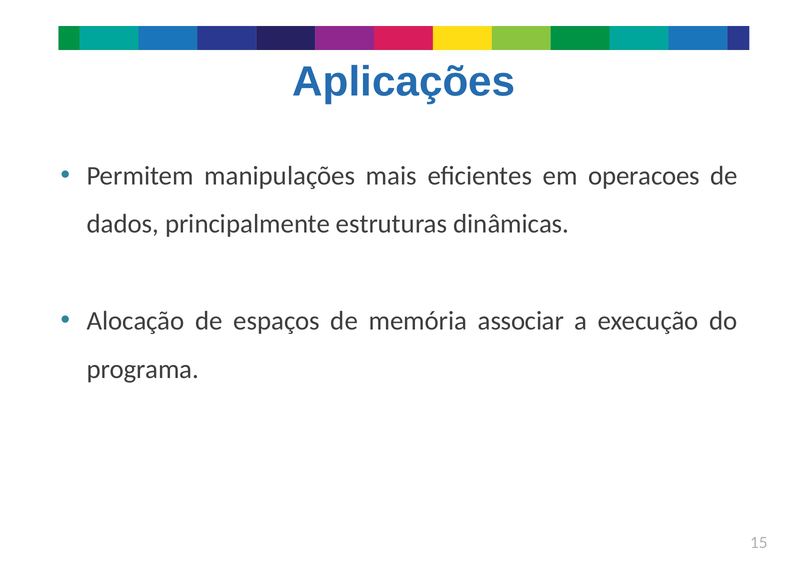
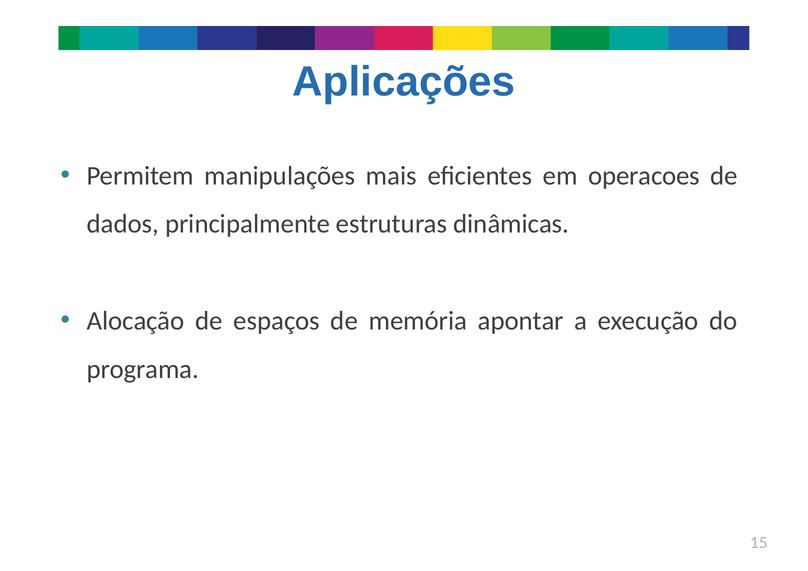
associar: associar -> apontar (521, 321)
